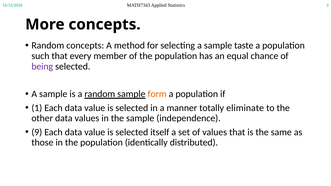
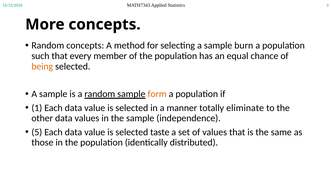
taste: taste -> burn (244, 46)
being colour: purple -> orange (42, 66)
9: 9 -> 5 (37, 132)
itself: itself -> taste (160, 132)
